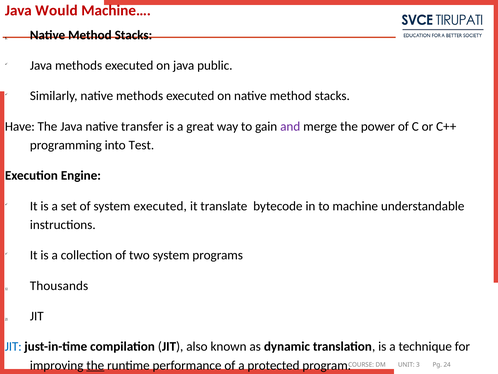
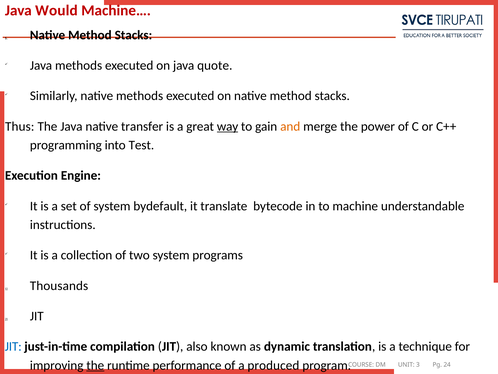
public: public -> quote (215, 66)
Have: Have -> Thus (20, 126)
way underline: none -> present (228, 126)
and colour: purple -> orange (290, 126)
system executed: executed -> bydefault (160, 206)
protected: protected -> produced (273, 365)
